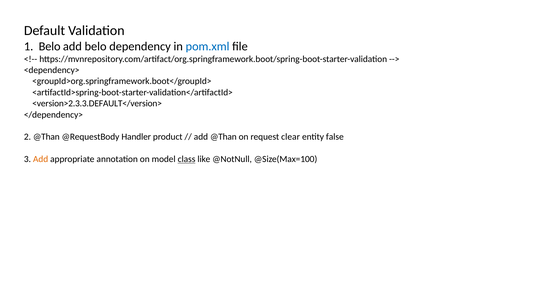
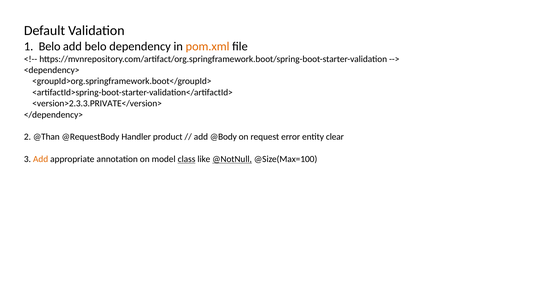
pom.xml colour: blue -> orange (208, 46)
<version>2.3.3.DEFAULT</version>: <version>2.3.3.DEFAULT</version> -> <version>2.3.3.PRIVATE</version> (97, 103)
add @Than: @Than -> @Body (223, 137)
clear: clear -> error (291, 137)
false: false -> clear (335, 137)
@NotNull underline: none -> present (232, 159)
